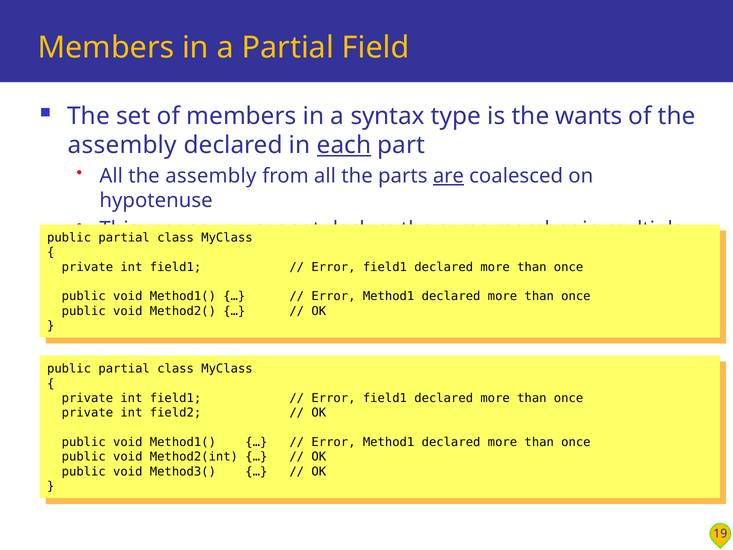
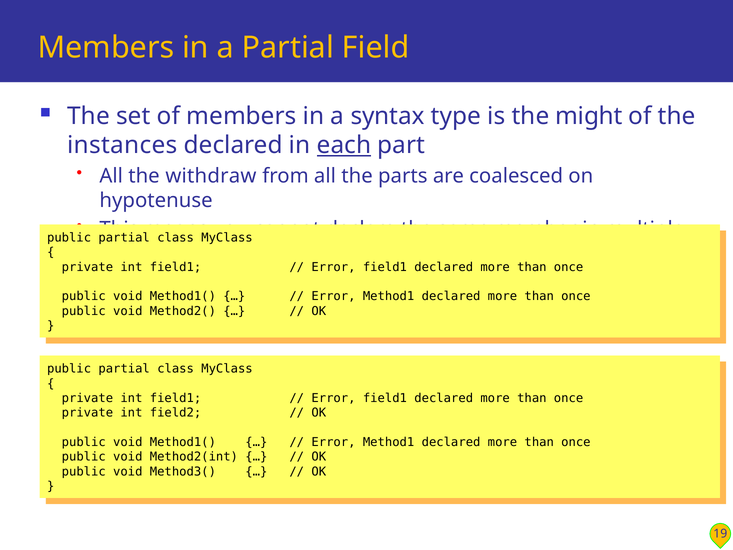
wants: wants -> might (589, 116)
assembly: assembly -> instances (122, 145)
All the assembly: assembly -> withdraw (211, 176)
are underline: present -> none (448, 176)
